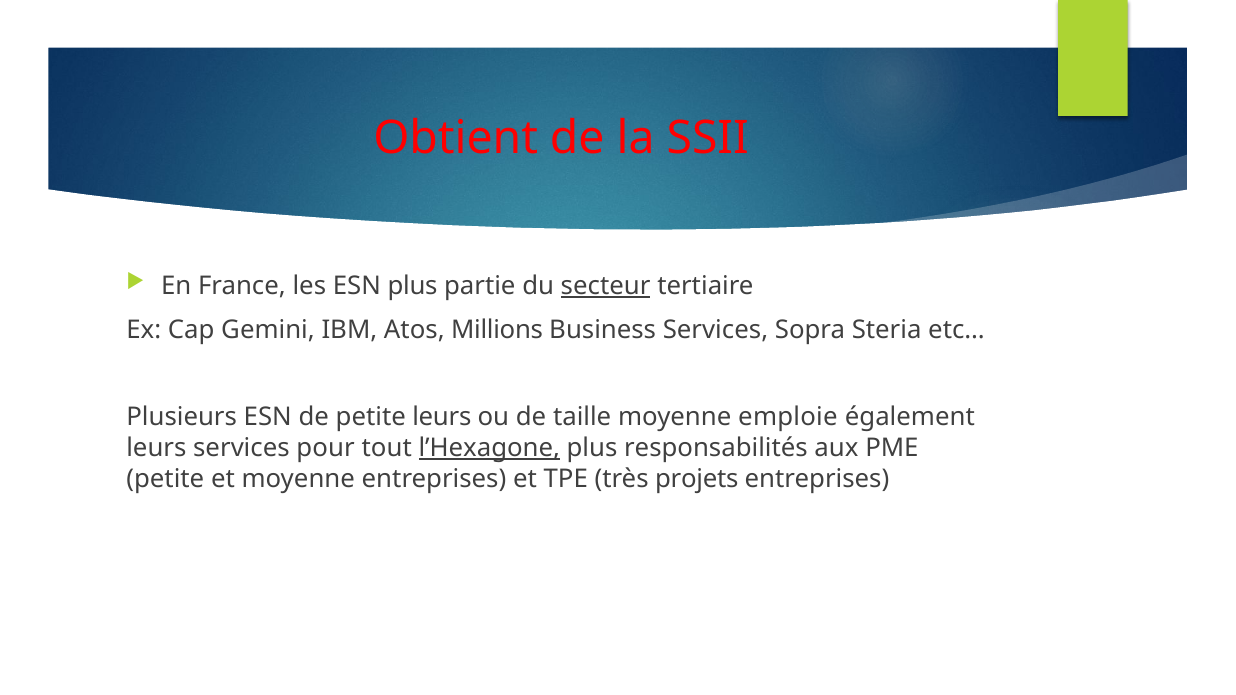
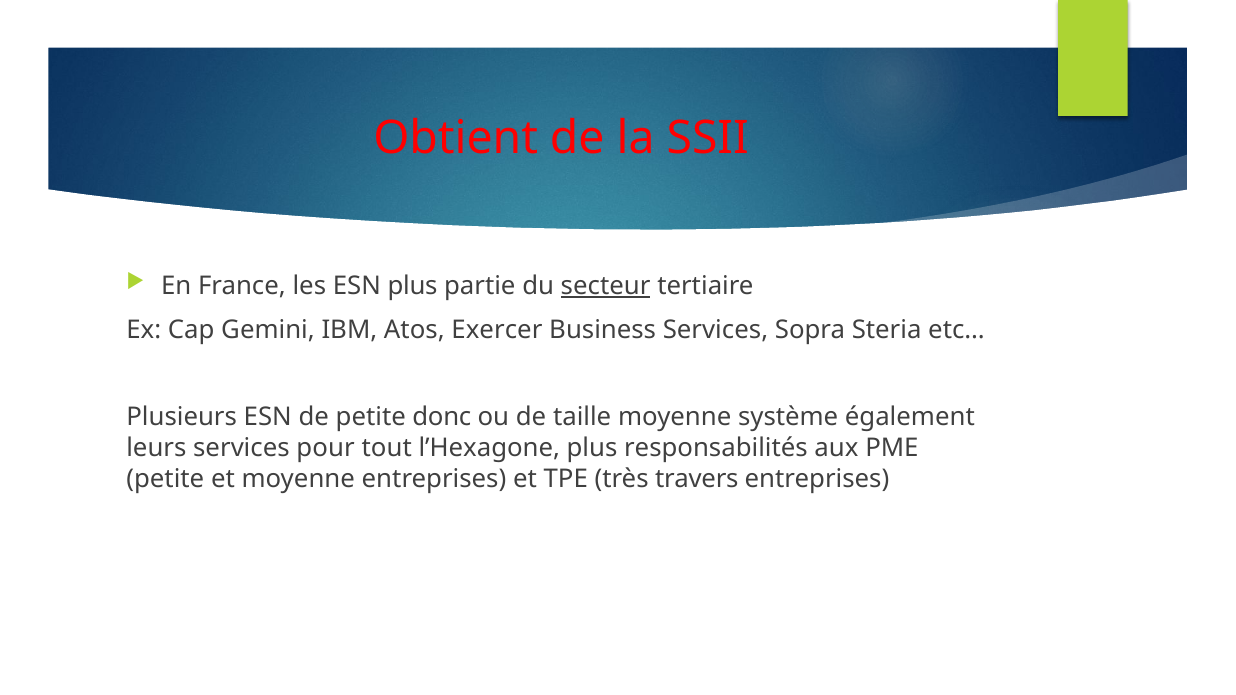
Millions: Millions -> Exercer (497, 330)
petite leurs: leurs -> donc (442, 417)
emploie: emploie -> système (788, 417)
l’Hexagone underline: present -> none (489, 448)
projets: projets -> travers (697, 479)
